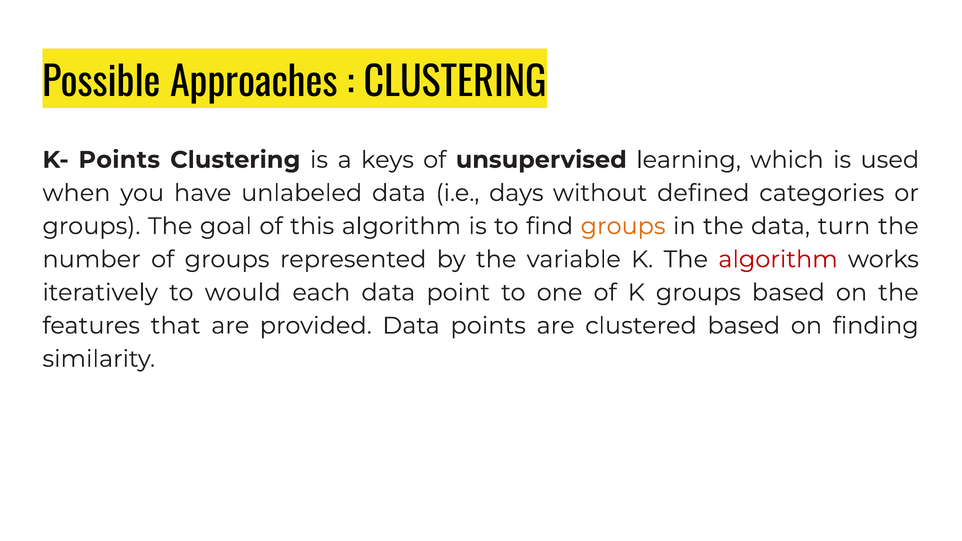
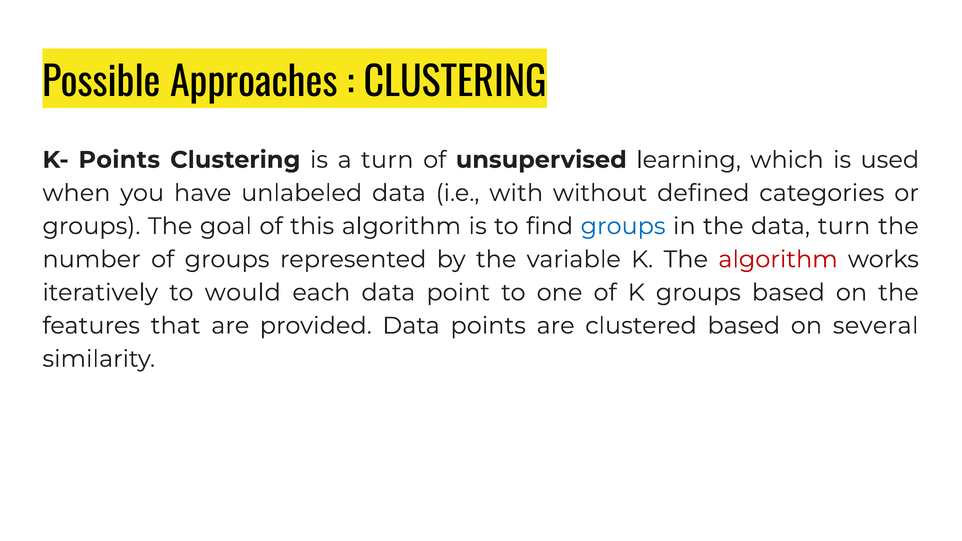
a keys: keys -> turn (387, 160)
days: days -> with (516, 193)
groups colour: orange -> blue (623, 226)
finding: finding -> several (876, 326)
